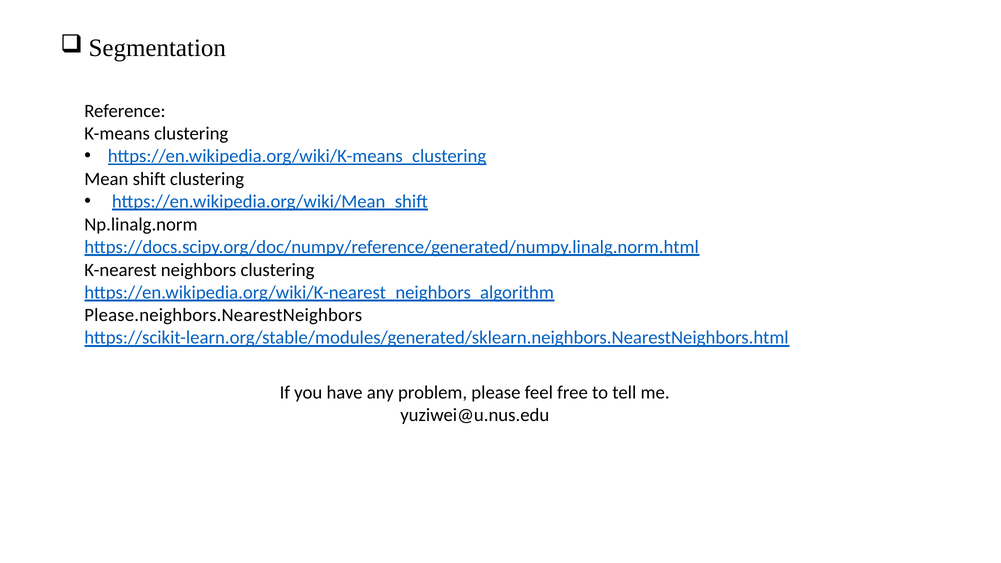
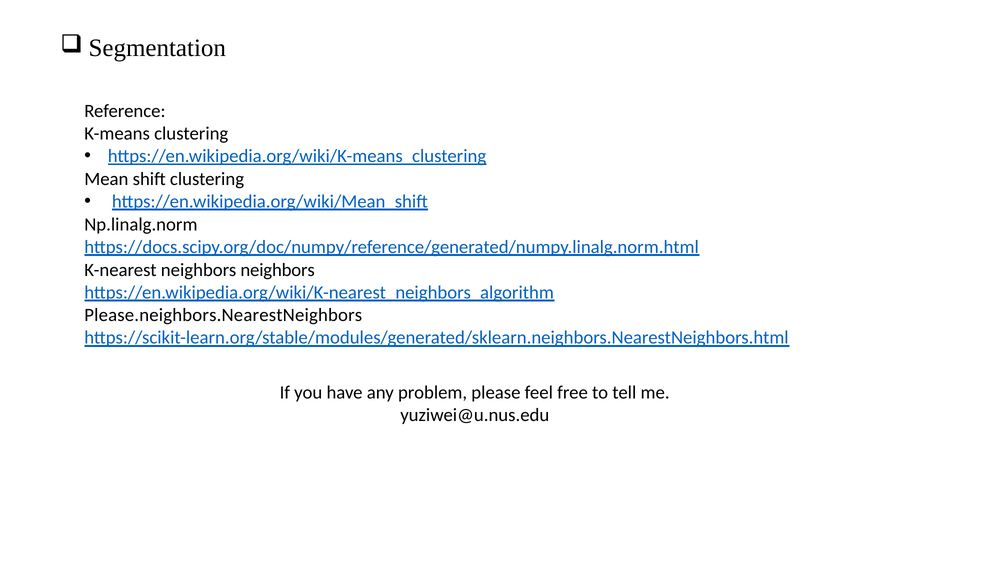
neighbors clustering: clustering -> neighbors (278, 270)
